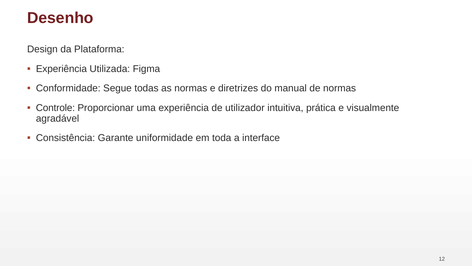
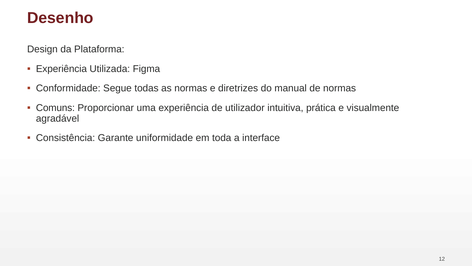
Controle: Controle -> Comuns (55, 108)
